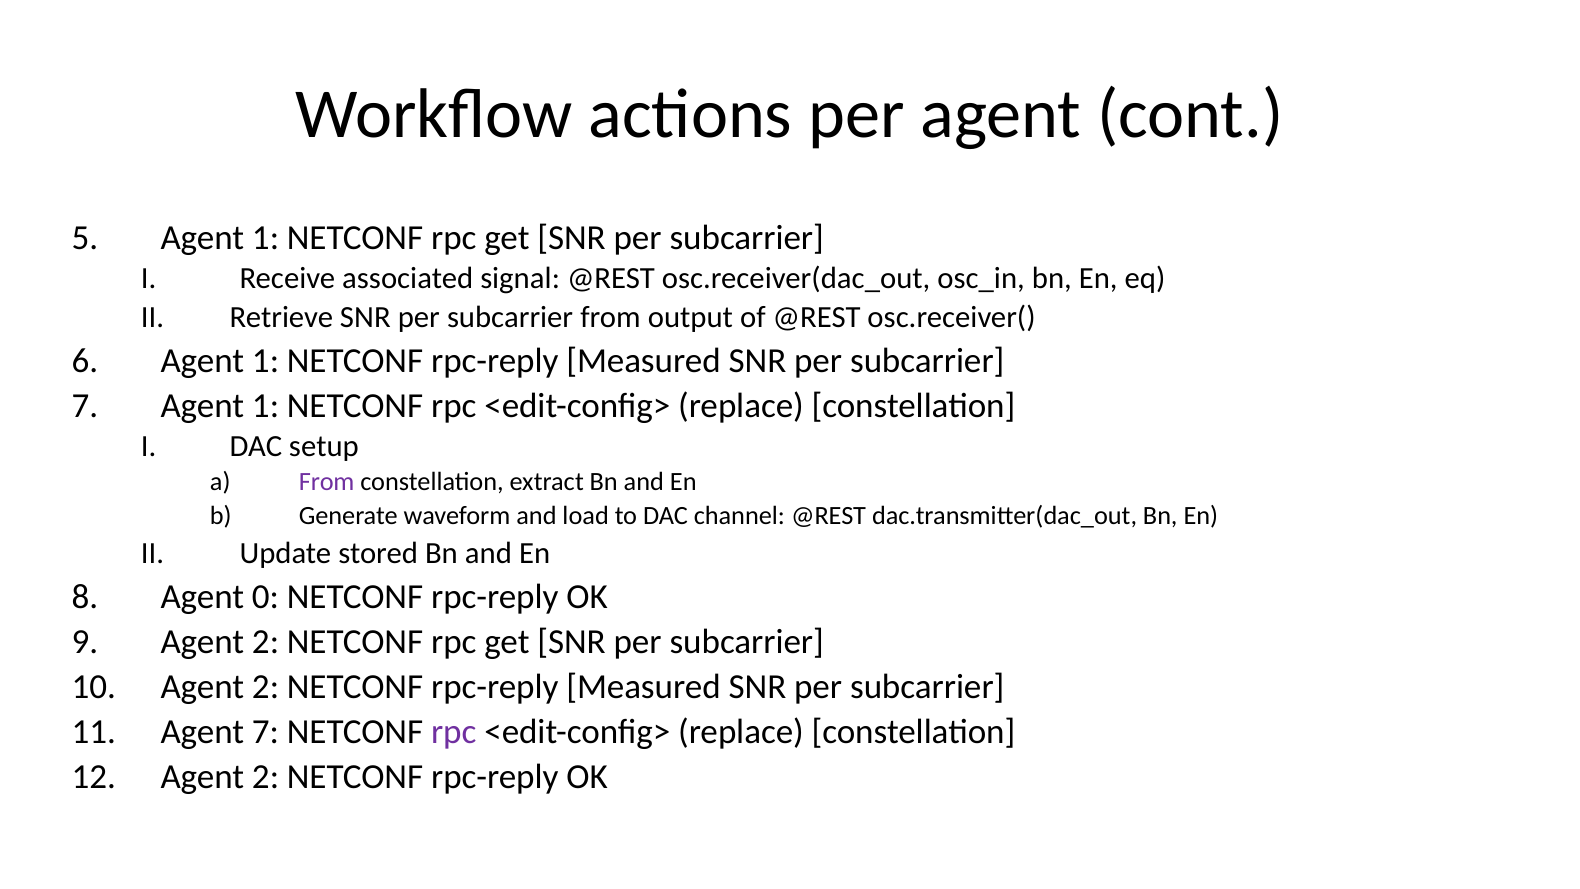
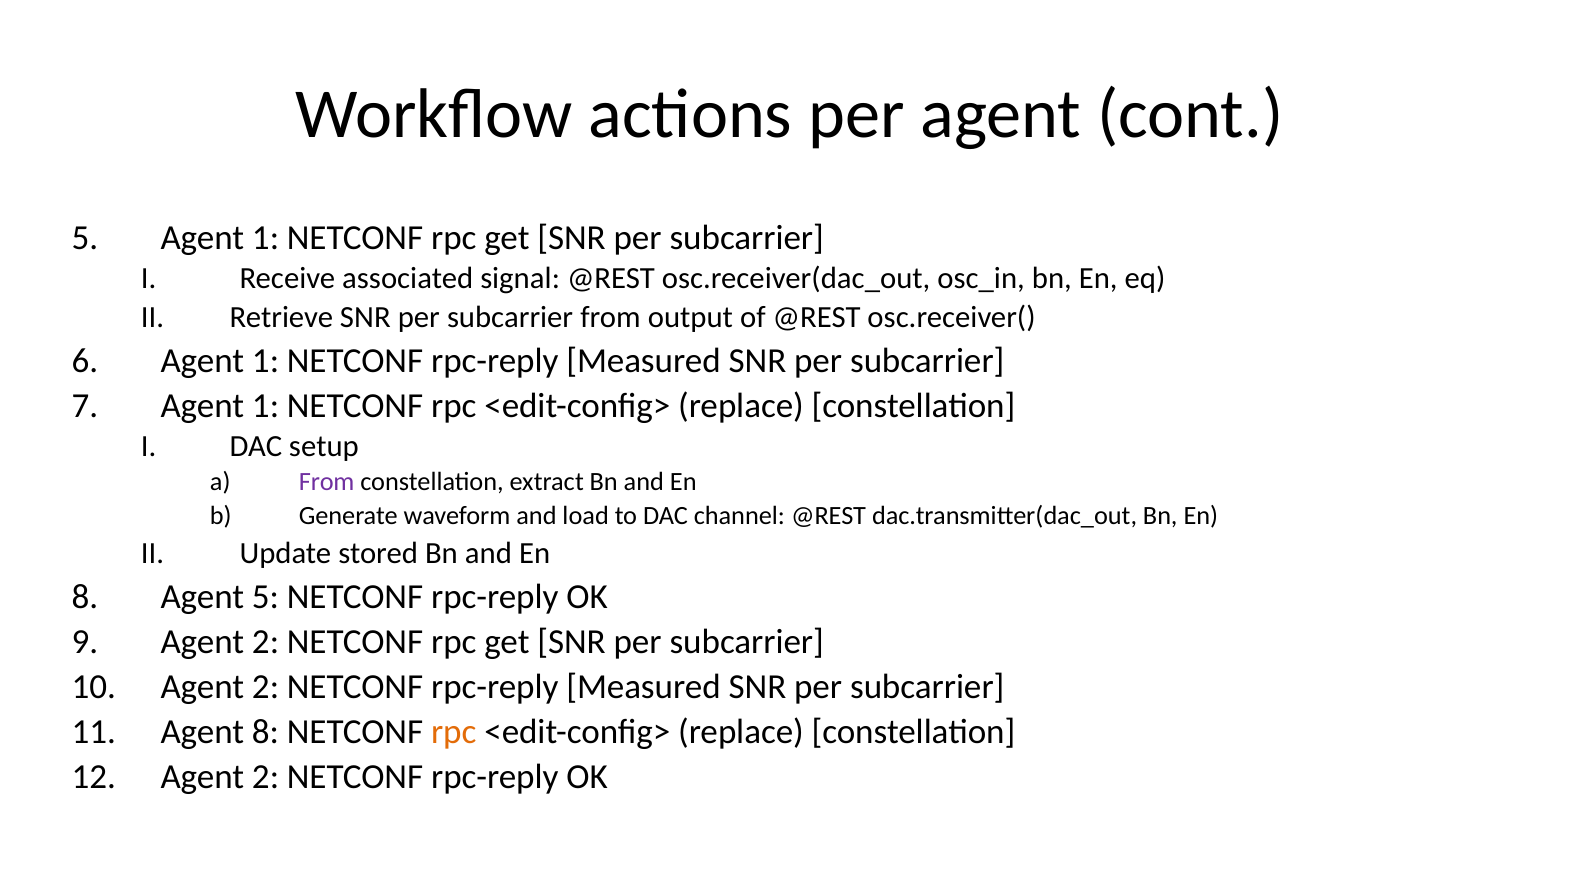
Agent 0: 0 -> 5 (265, 597)
Agent 7: 7 -> 8 (265, 731)
rpc colour: purple -> orange (454, 731)
